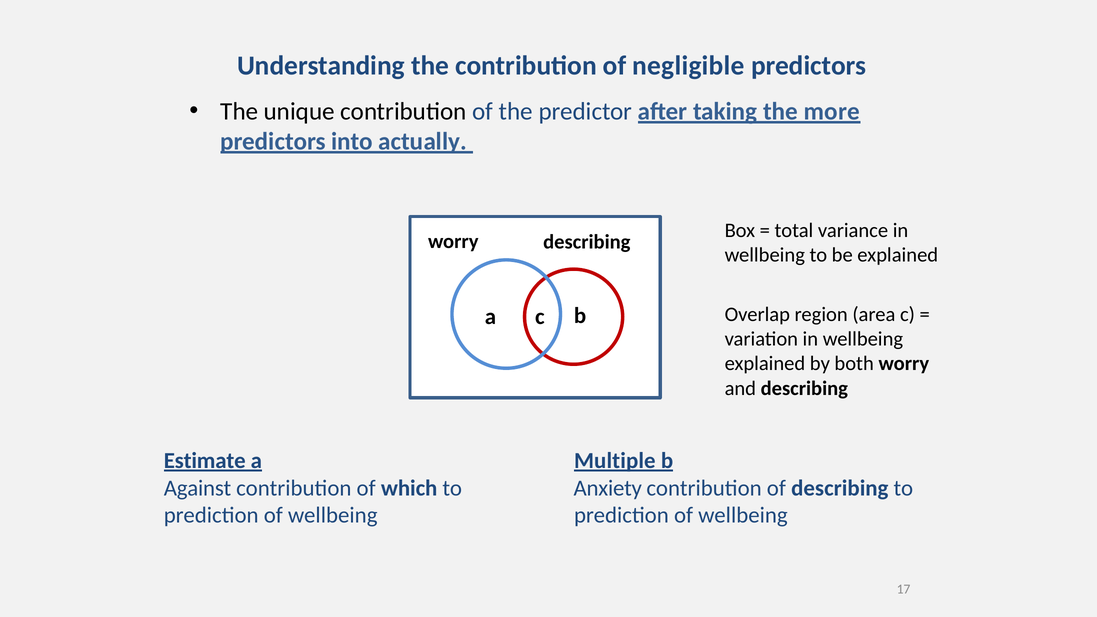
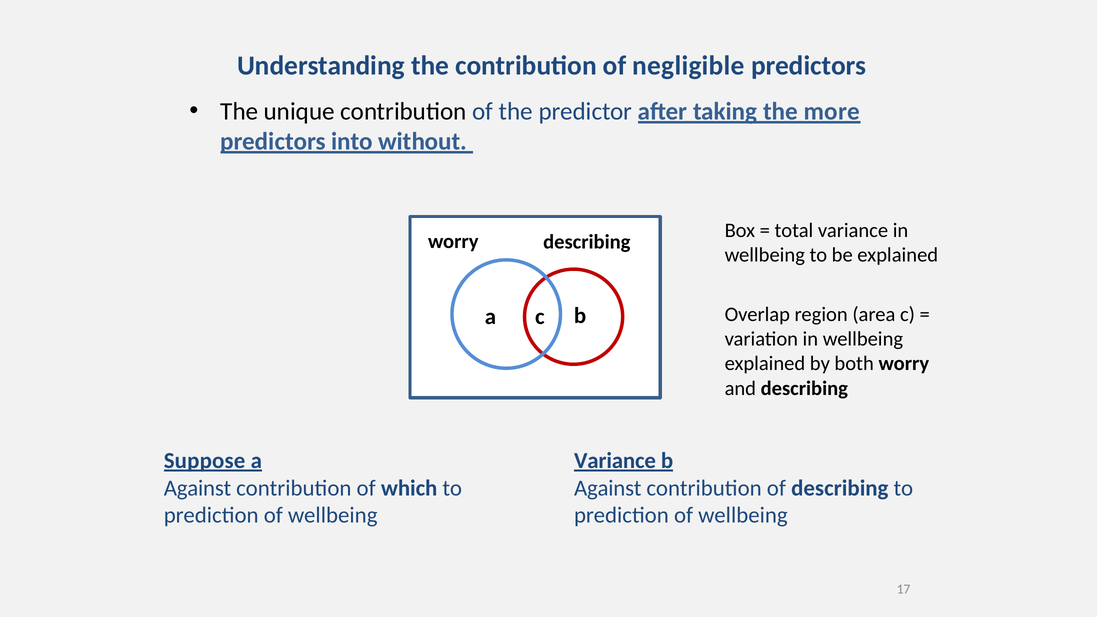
actually: actually -> without (423, 141)
Estimate: Estimate -> Suppose (205, 461)
Multiple: Multiple -> Variance (615, 461)
Anxiety: Anxiety -> Against (608, 488)
